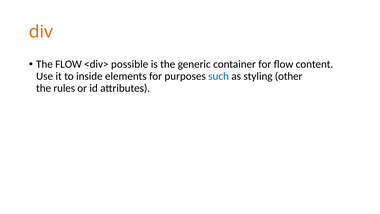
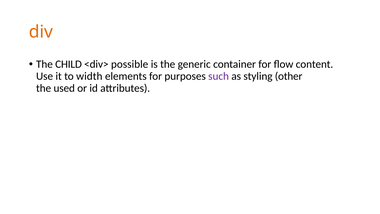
The FLOW: FLOW -> CHILD (69, 64)
inside: inside -> width (89, 76)
such colour: blue -> purple (219, 76)
rules: rules -> used (64, 88)
